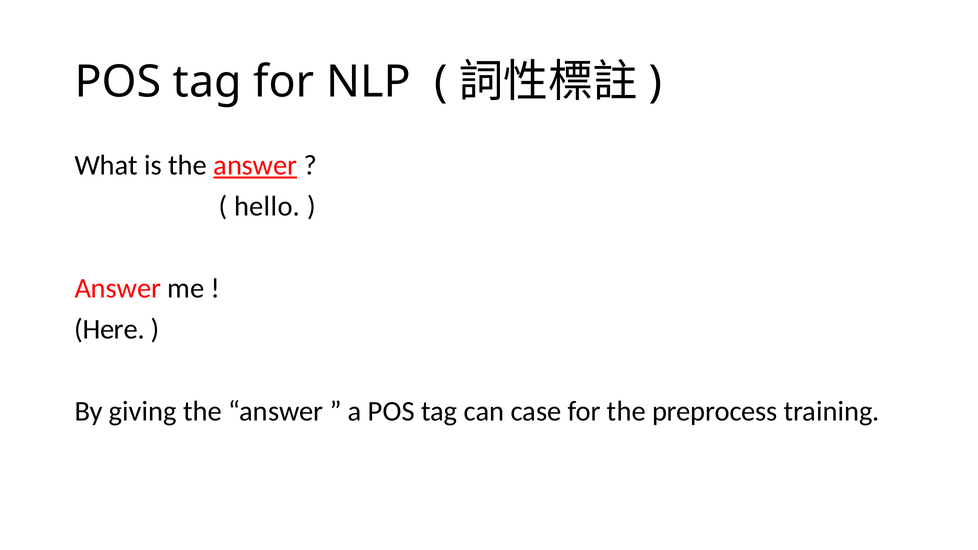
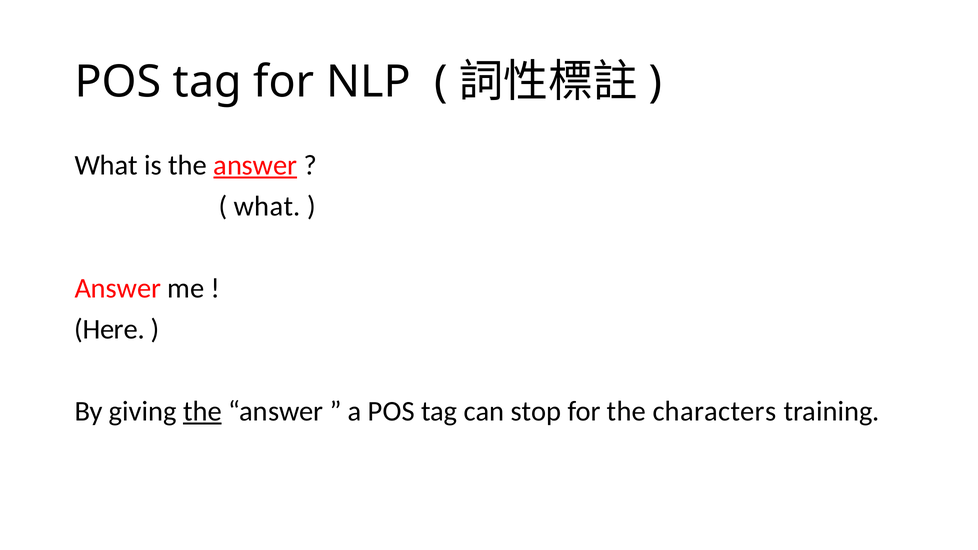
hello: hello -> what (267, 206)
the underline: none -> present (202, 411)
case: case -> stop (536, 411)
preprocess: preprocess -> characters (714, 411)
